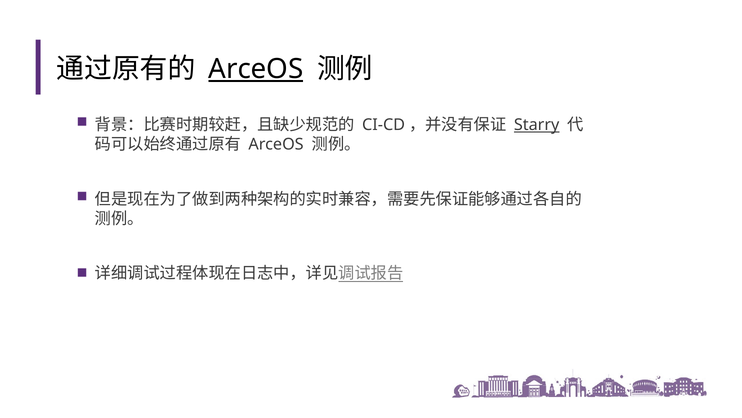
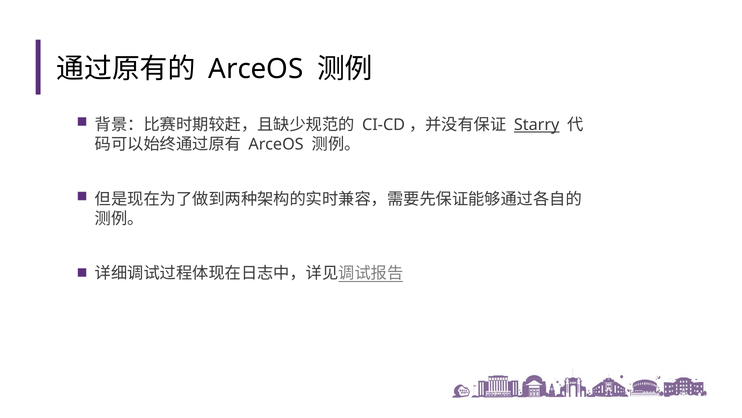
ArceOS underline: present -> none (256, 69)
